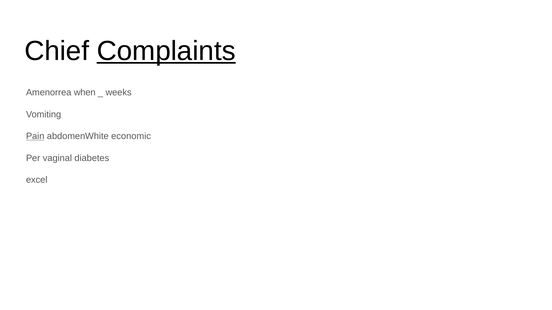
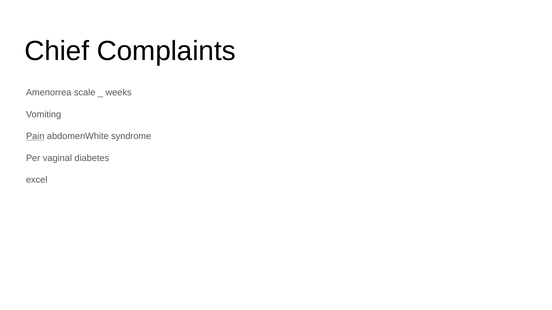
Complaints underline: present -> none (166, 51)
when: when -> scale (85, 93)
economic: economic -> syndrome (131, 136)
